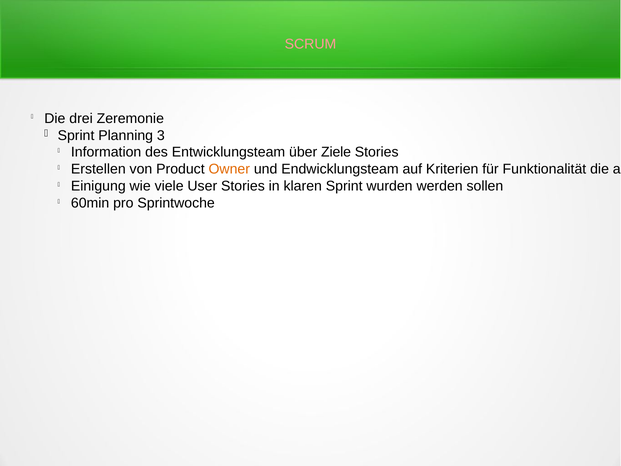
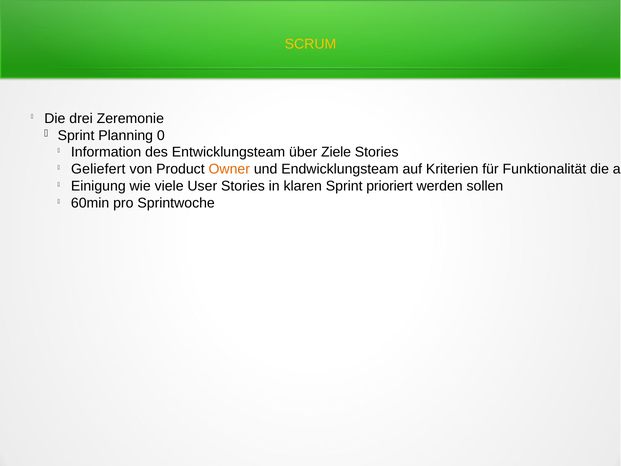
SCRUM colour: pink -> yellow (310, 44)
3: 3 -> 0 (161, 135)
Erstellen: Erstellen -> Geliefert (98, 169)
wurden: wurden -> prioriert (390, 186)
